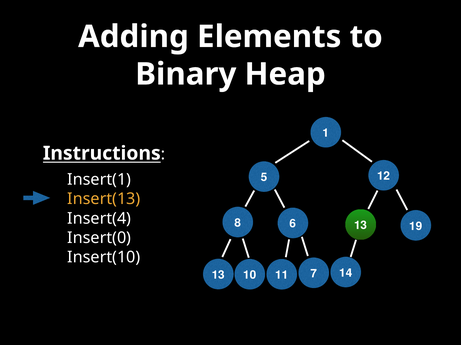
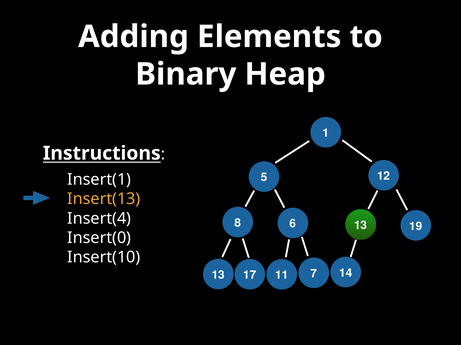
10: 10 -> 17 (250, 276)
